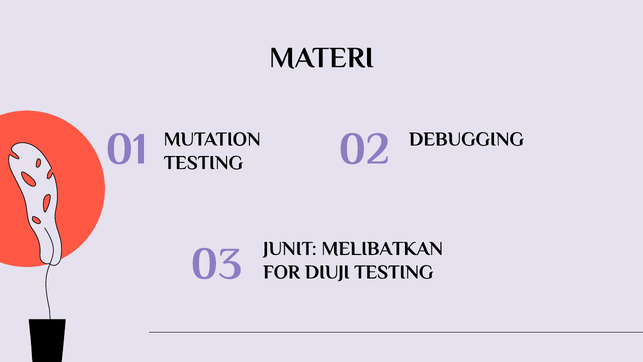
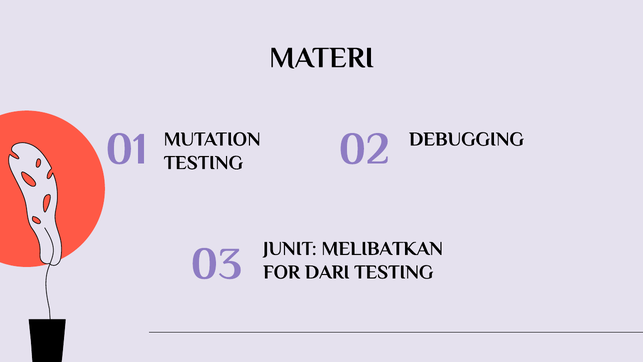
DIUJI: DIUJI -> DARI (327, 272)
